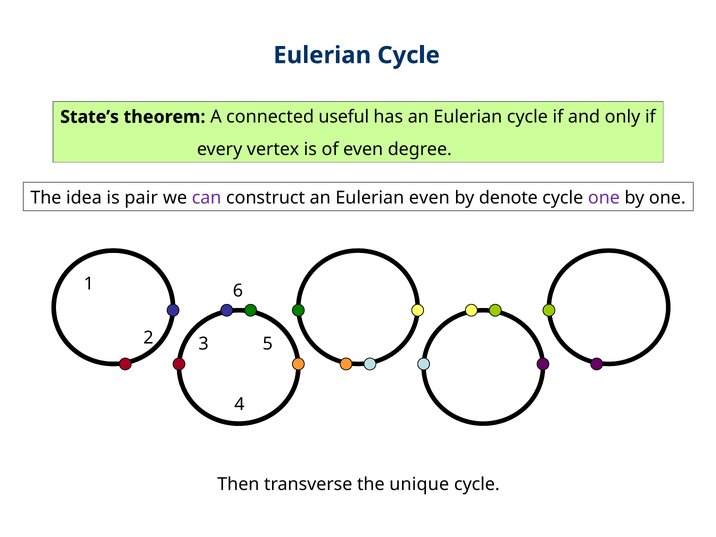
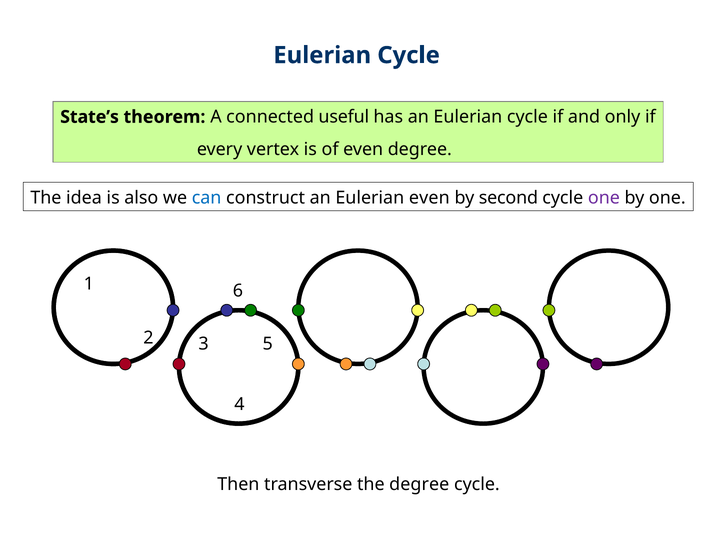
pair: pair -> also (141, 198)
can colour: purple -> blue (207, 198)
denote: denote -> second (508, 198)
the unique: unique -> degree (419, 484)
